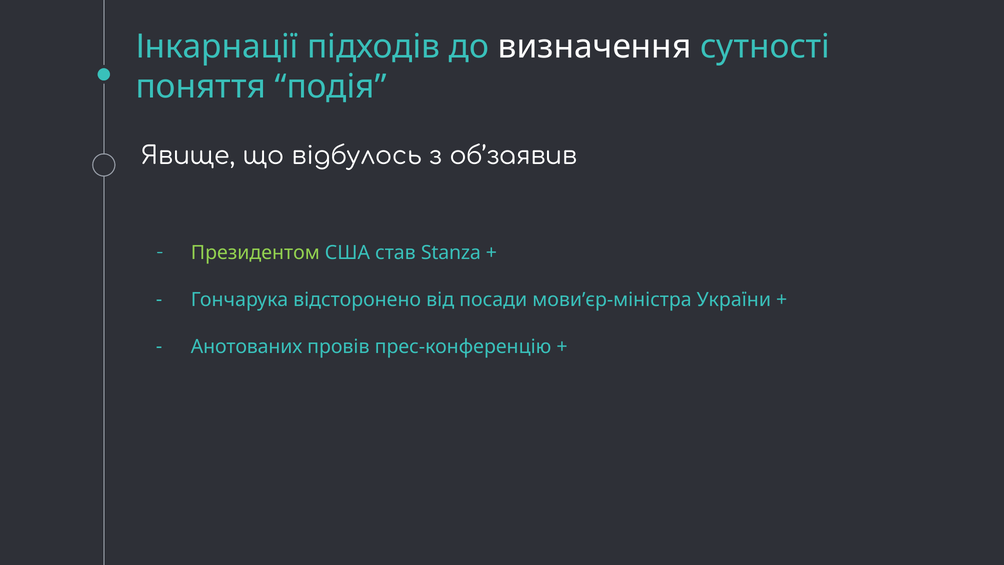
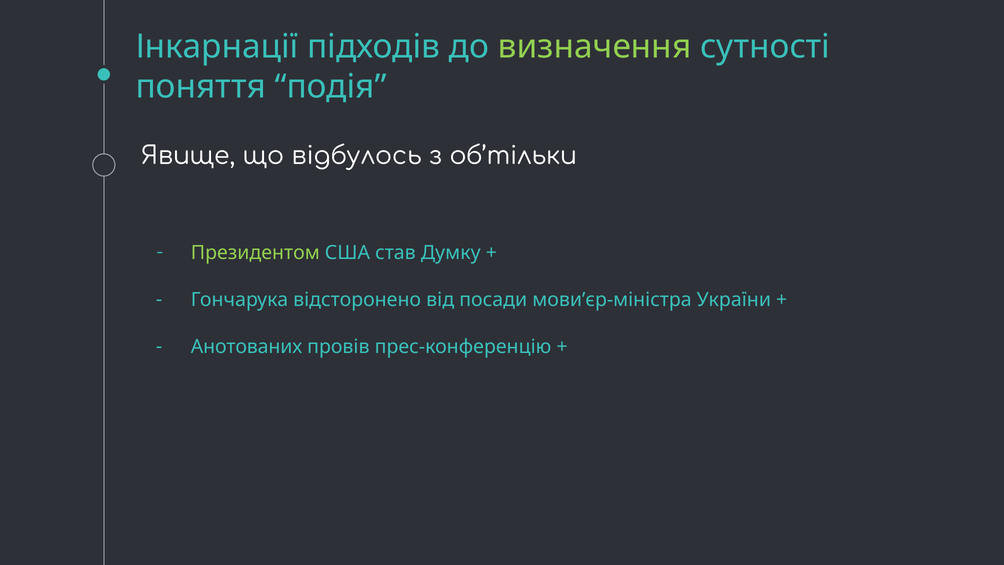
визначення colour: white -> light green (595, 47)
об’заявив: об’заявив -> об’тільки (513, 156)
Stanza: Stanza -> Думку (451, 253)
